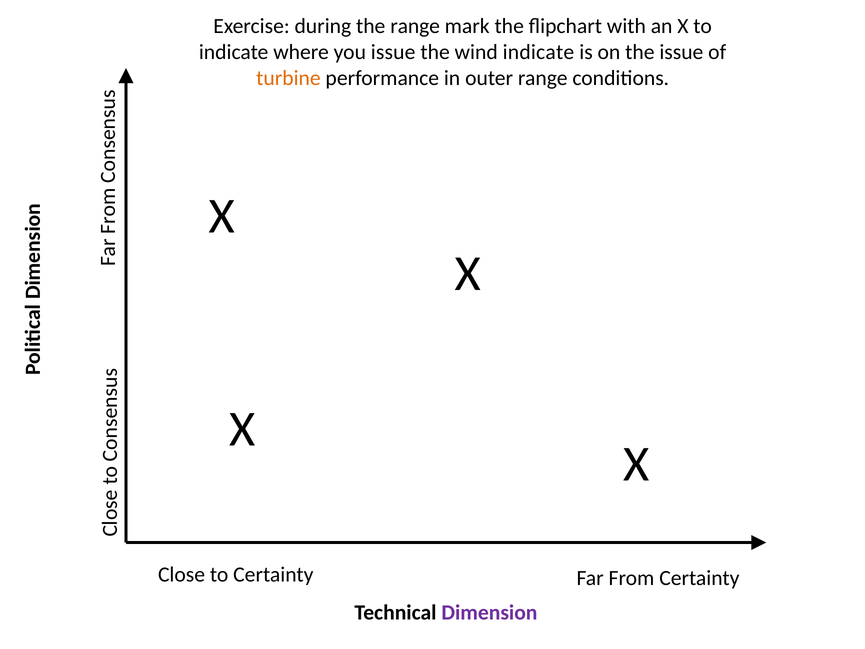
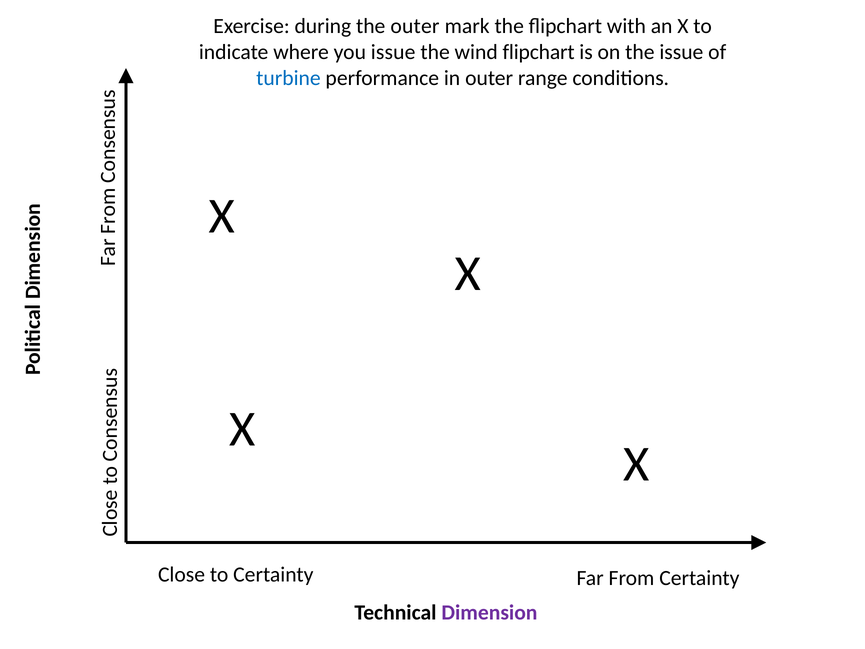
the range: range -> outer (415, 26)
wind indicate: indicate -> flipchart (539, 52)
turbine colour: orange -> blue (288, 78)
